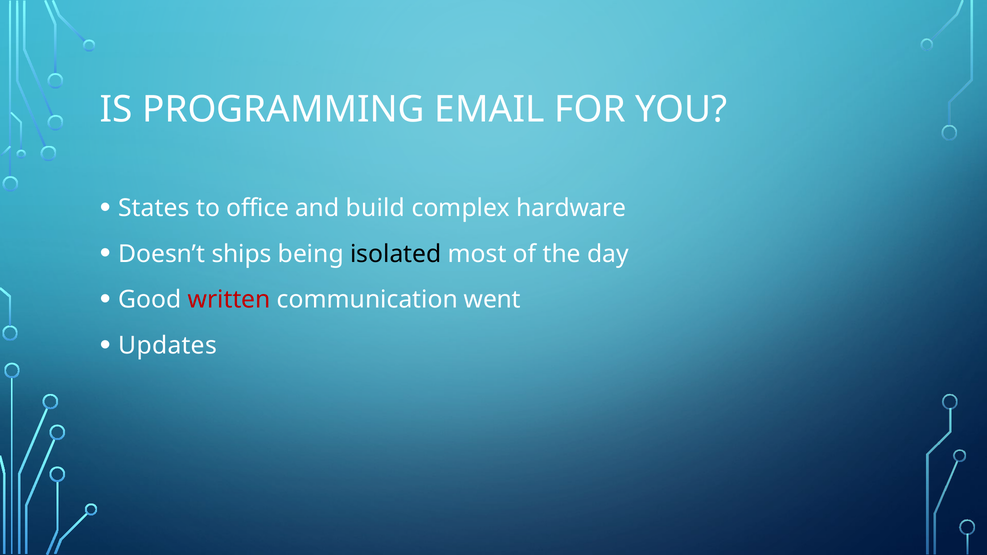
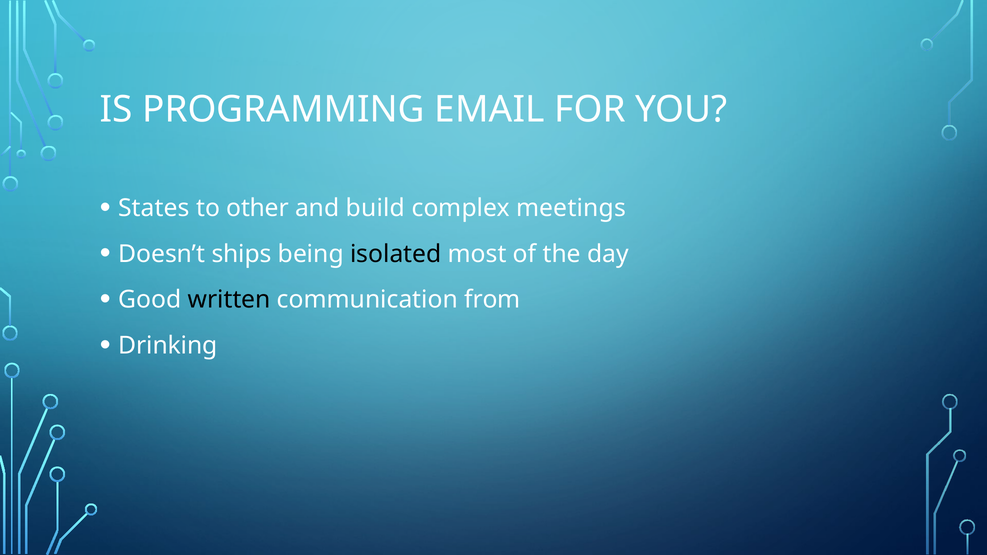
office: office -> other (258, 208)
hardware: hardware -> meetings (571, 208)
written colour: red -> black (229, 300)
went: went -> from (492, 300)
Updates: Updates -> Drinking (168, 346)
